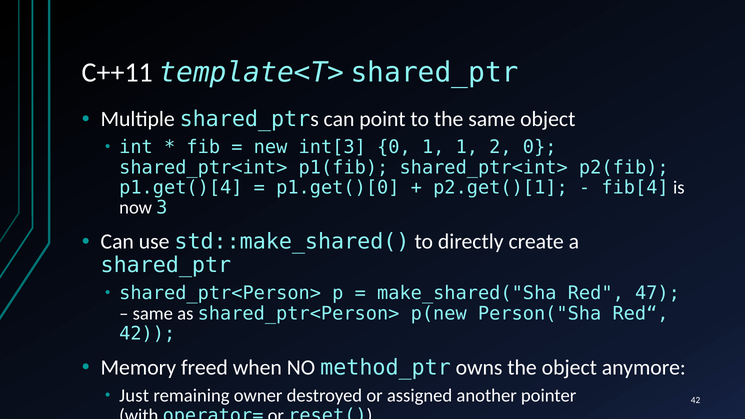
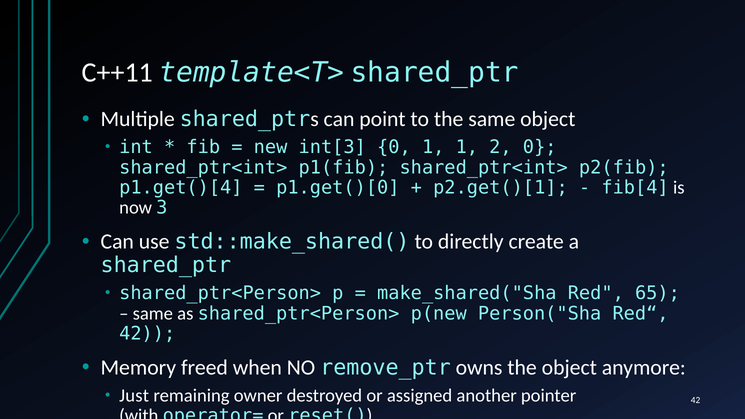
47: 47 -> 65 (657, 293)
method_ptr: method_ptr -> remove_ptr (386, 368)
